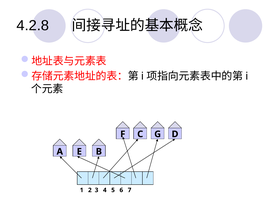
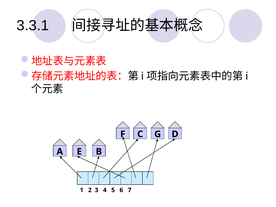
4.2.8: 4.2.8 -> 3.3.1 (33, 25)
